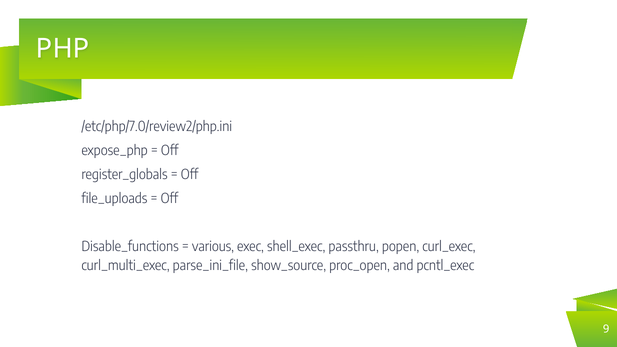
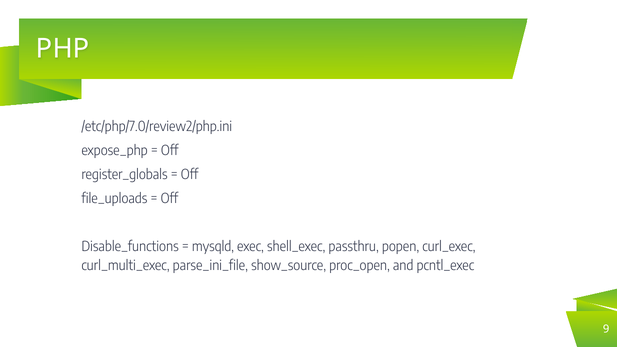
various: various -> mysqld (213, 247)
